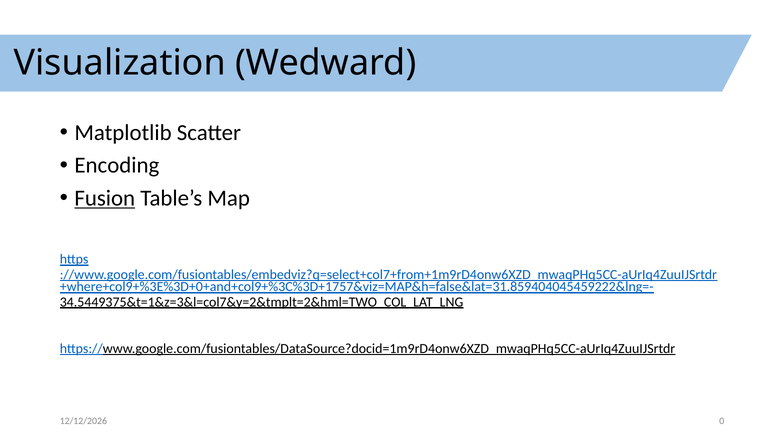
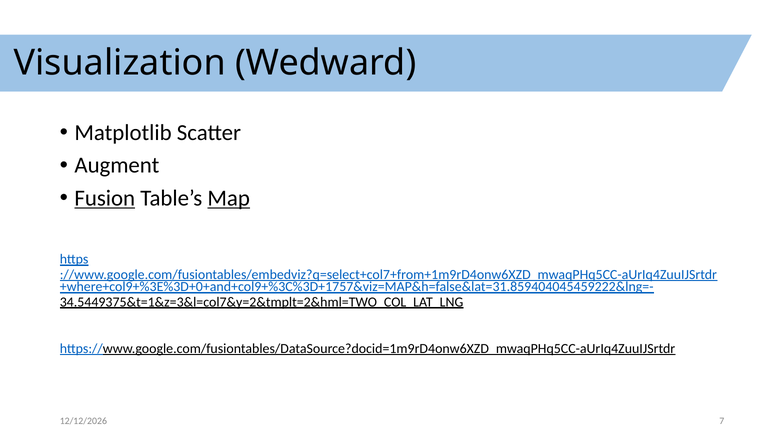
Encoding: Encoding -> Augment (117, 165)
Map underline: none -> present (229, 198)
0: 0 -> 7 (722, 421)
